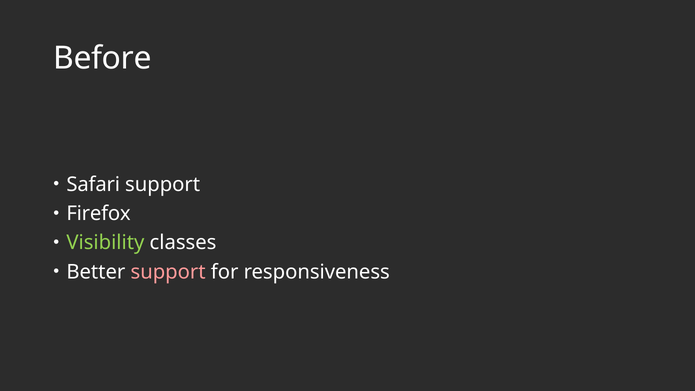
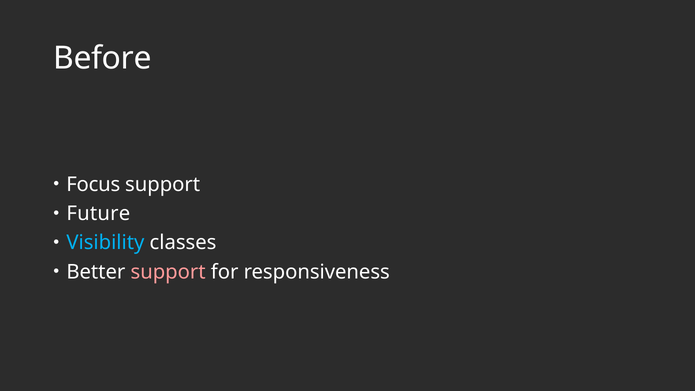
Safari: Safari -> Focus (93, 184)
Firefox: Firefox -> Future (98, 214)
Visibility colour: light green -> light blue (105, 243)
